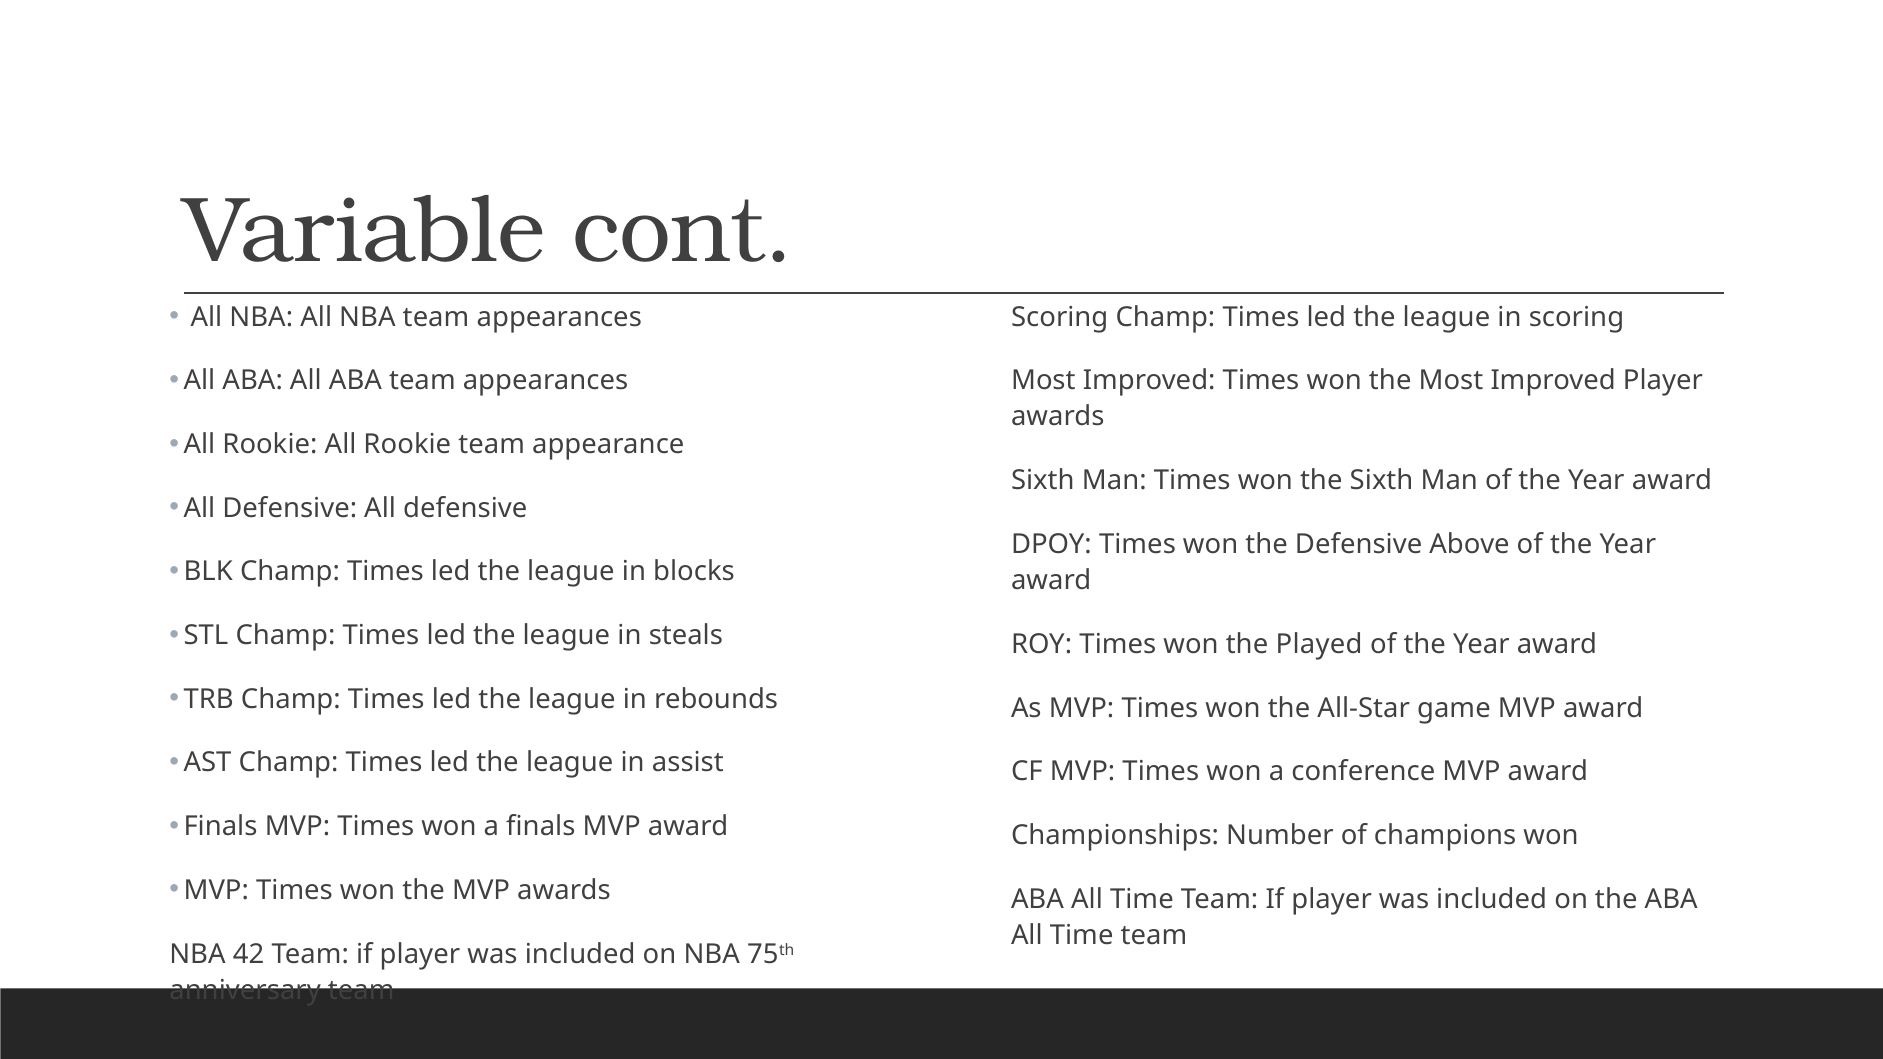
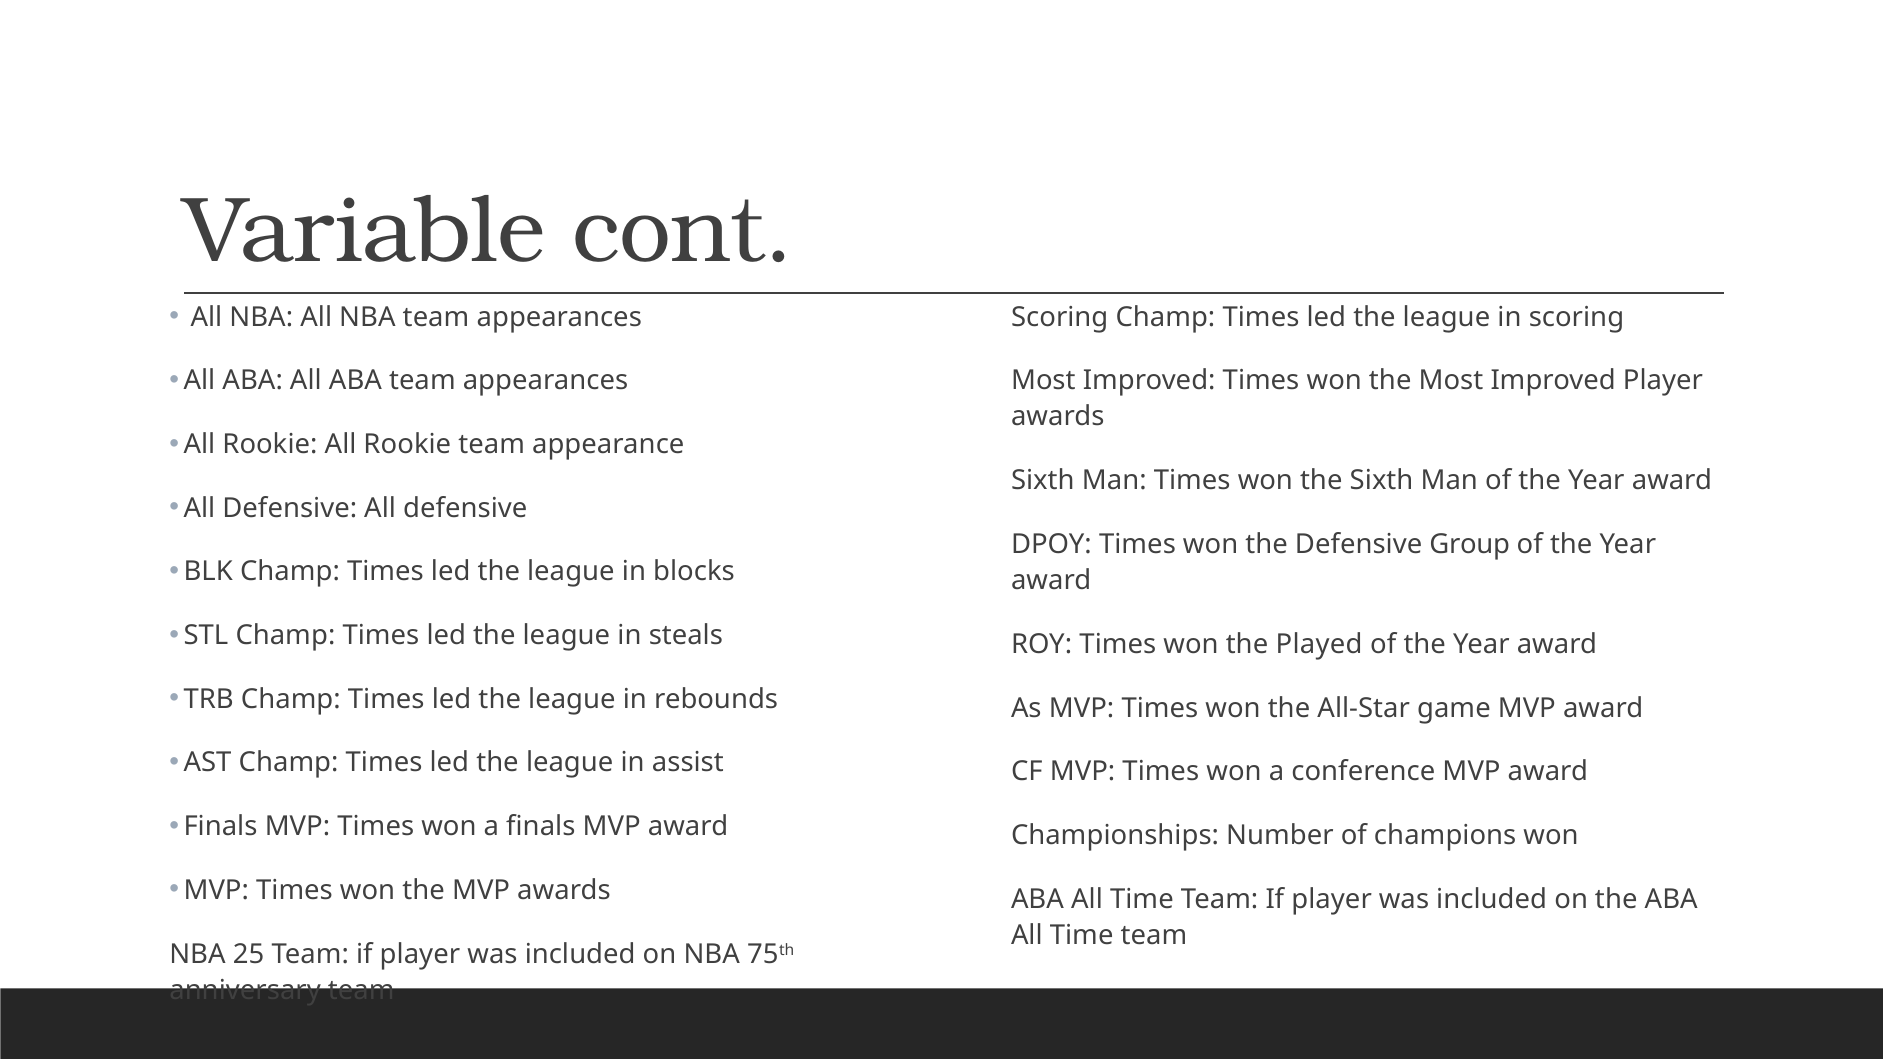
Above: Above -> Group (1470, 544)
42: 42 -> 25 (249, 954)
